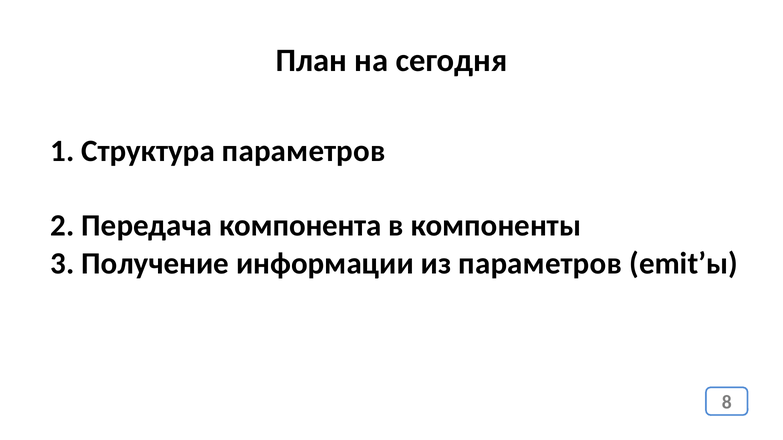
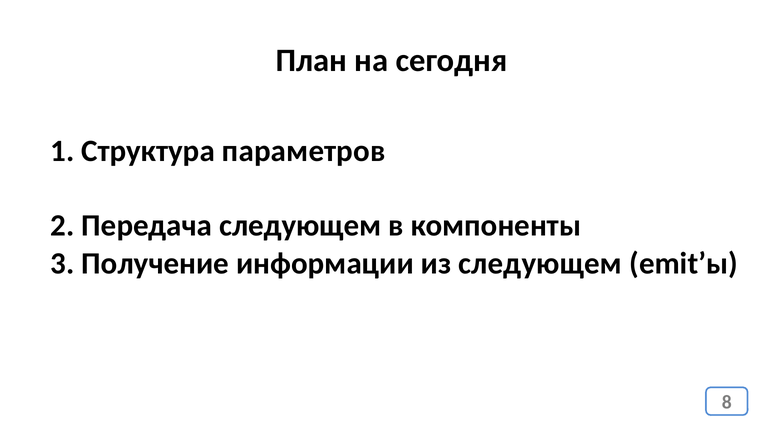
Передача компонента: компонента -> следующем (300, 226)
из параметров: параметров -> следующем (540, 264)
